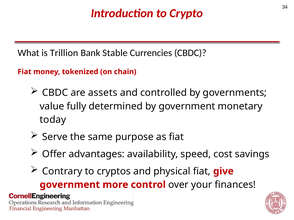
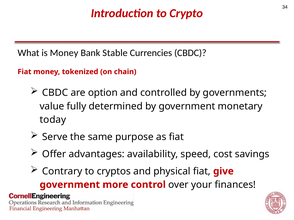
is Trillion: Trillion -> Money (64, 53)
assets: assets -> option (103, 93)
